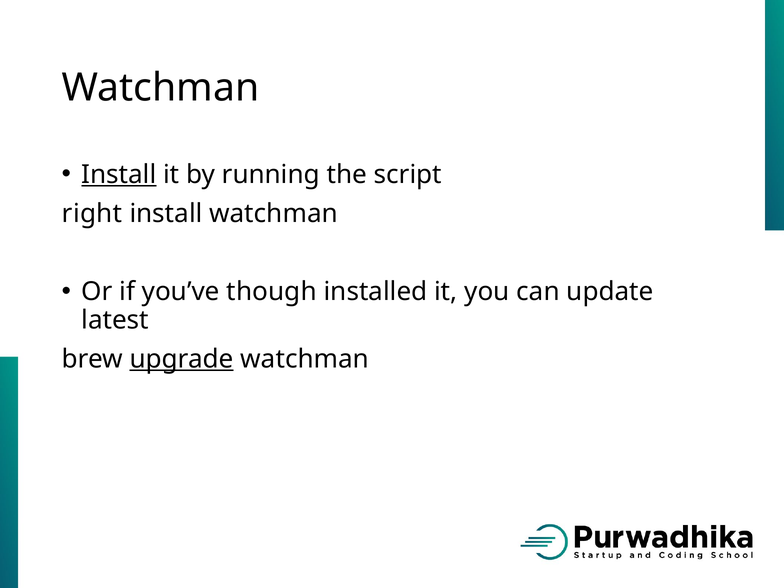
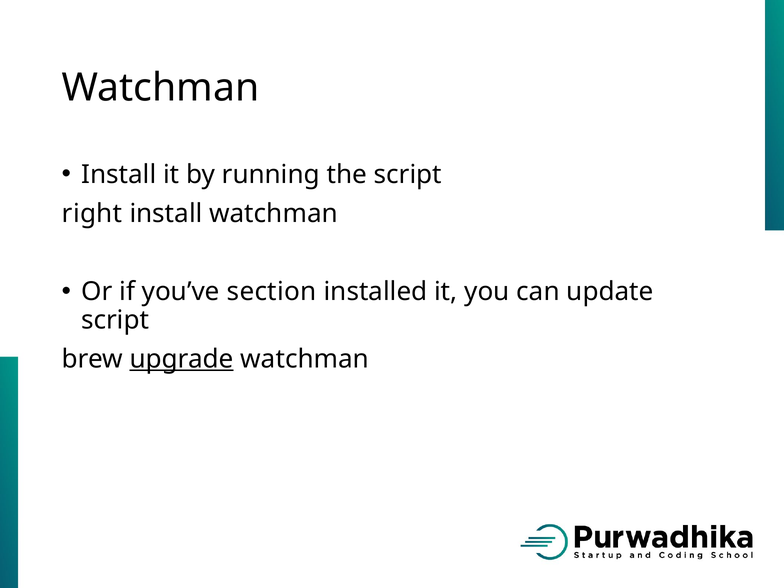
Install underline: present -> none (119, 174)
though: though -> section (272, 292)
latest: latest -> script (115, 320)
